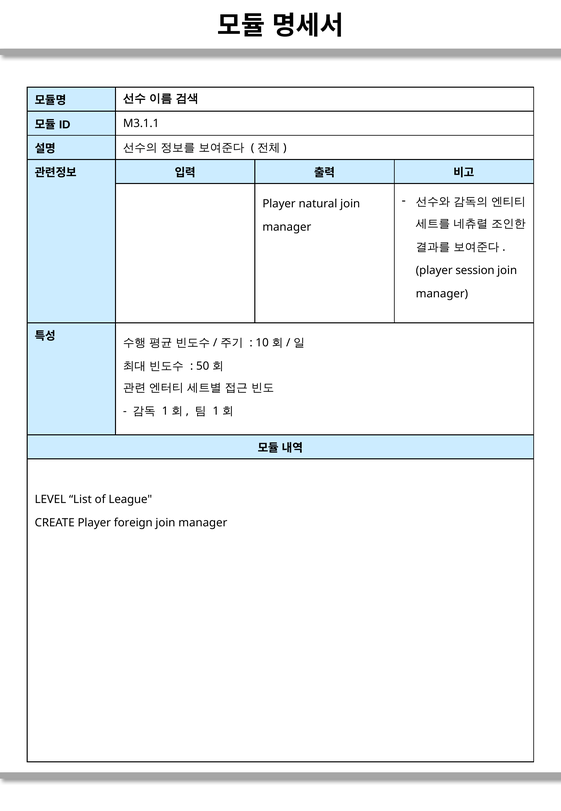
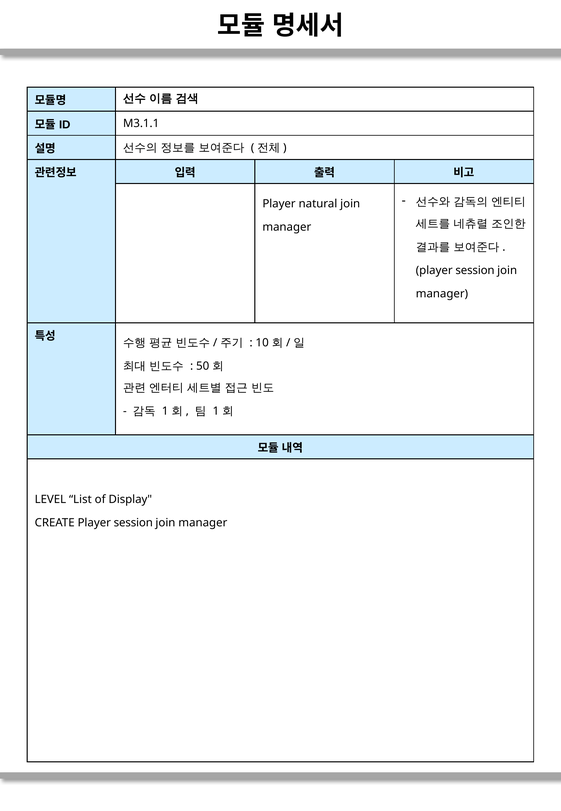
League: League -> Display (130, 499)
CREATE Player foreign: foreign -> session (133, 522)
